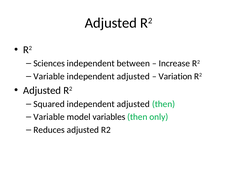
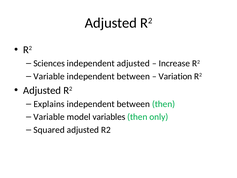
independent between: between -> adjusted (133, 63)
adjusted: adjusted -> between (133, 76)
Squared: Squared -> Explains (49, 104)
adjusted: adjusted -> between (133, 104)
Reduces: Reduces -> Squared (49, 130)
